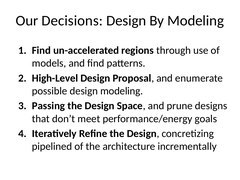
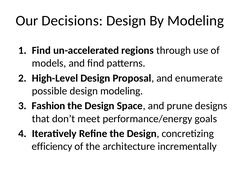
Passing: Passing -> Fashion (49, 106)
pipelined: pipelined -> efficiency (52, 146)
